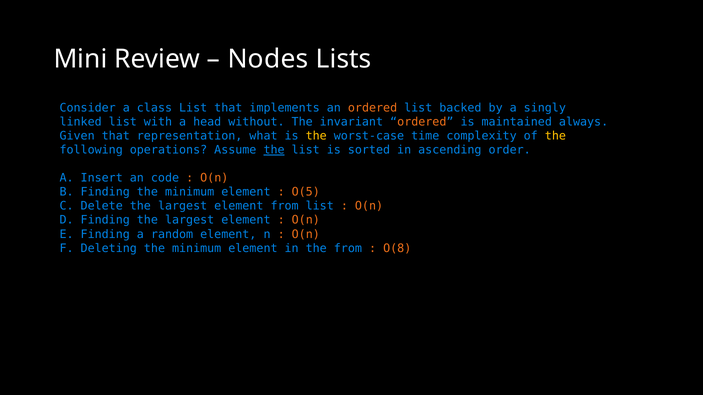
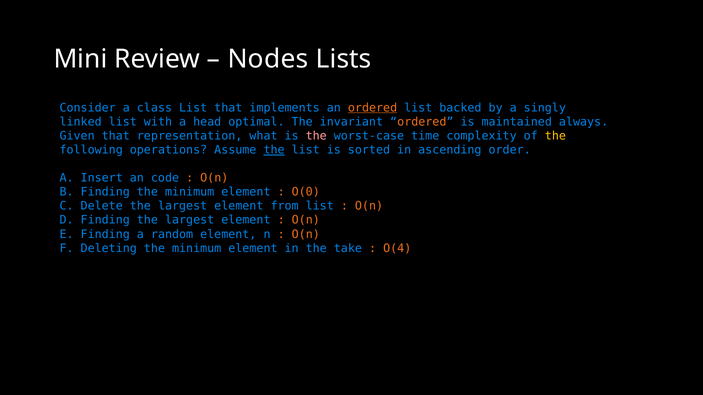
ordered underline: none -> present (373, 108)
without: without -> optimal (256, 122)
the colour: yellow -> pink (316, 136)
O(5: O(5 -> O(0 (306, 192)
the from: from -> take (348, 248)
O(8: O(8 -> O(4 (397, 248)
